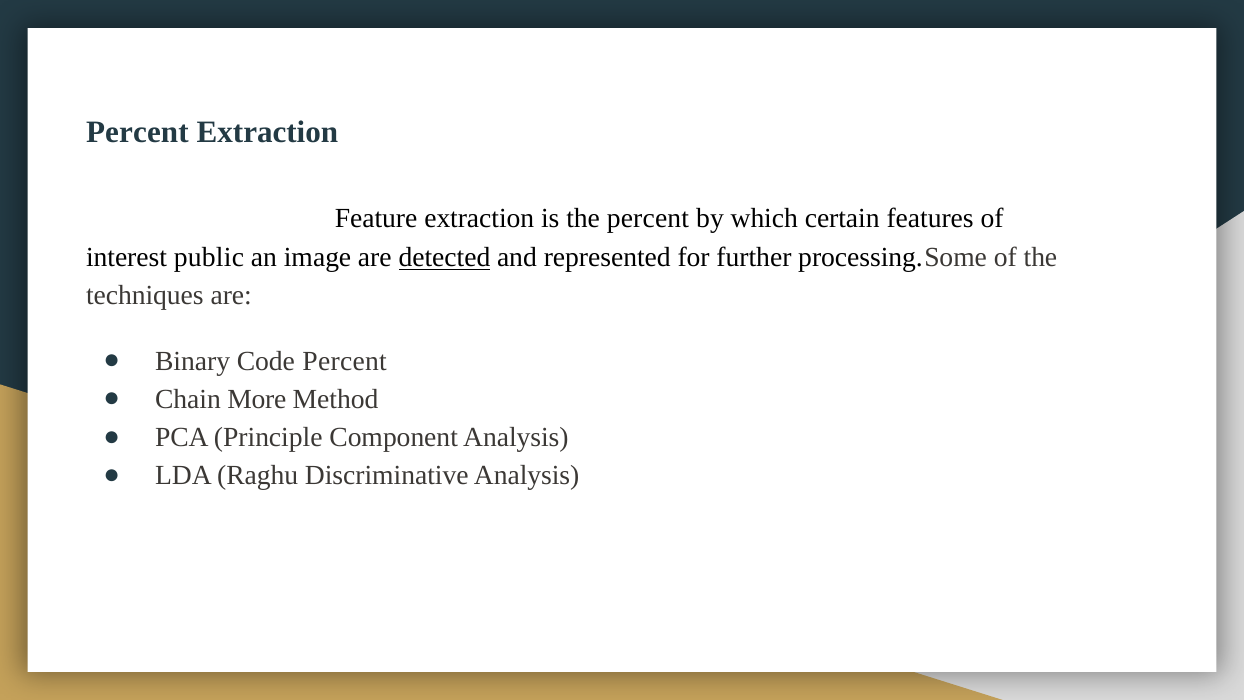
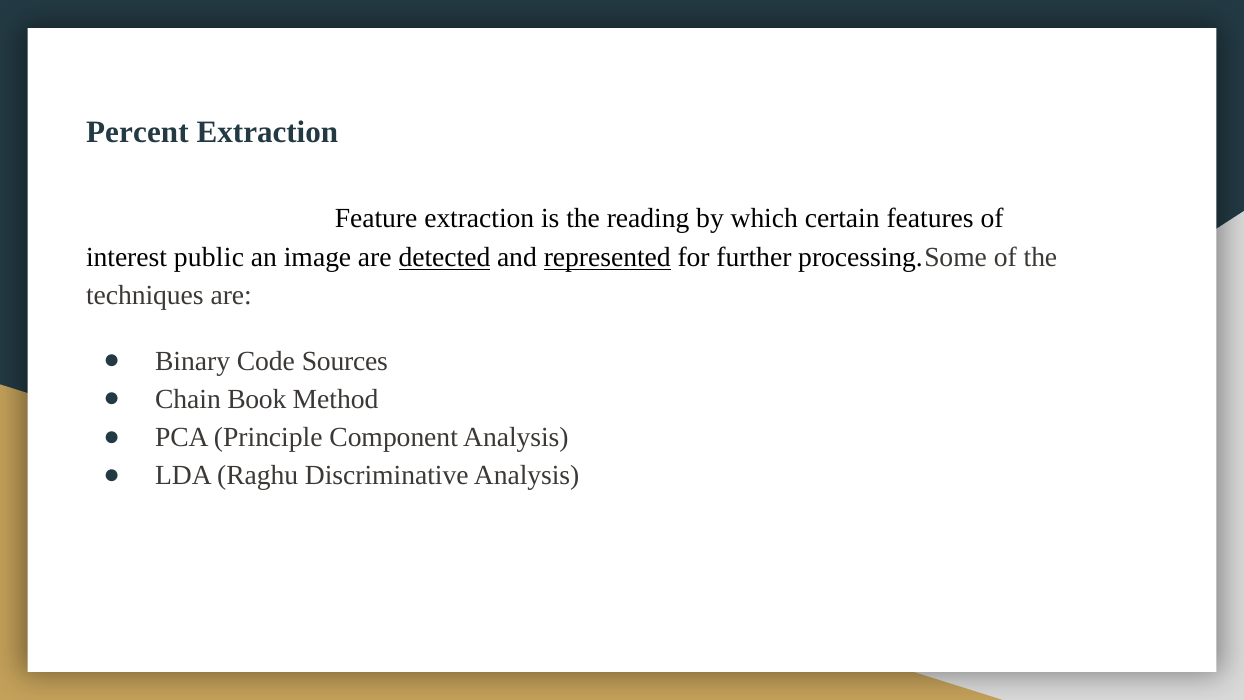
the percent: percent -> reading (648, 219)
represented underline: none -> present (607, 257)
Code Percent: Percent -> Sources (345, 361)
More: More -> Book (257, 399)
